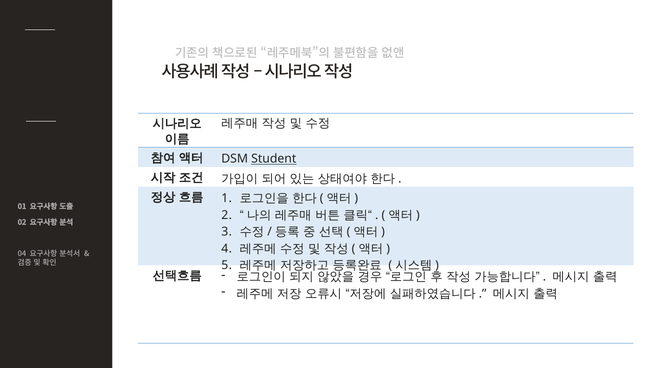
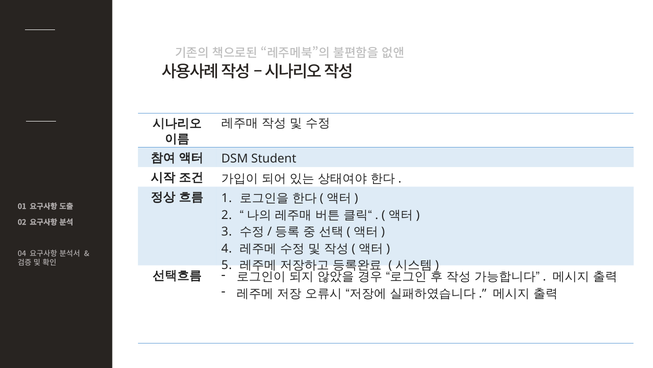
Student underline: present -> none (274, 159)
